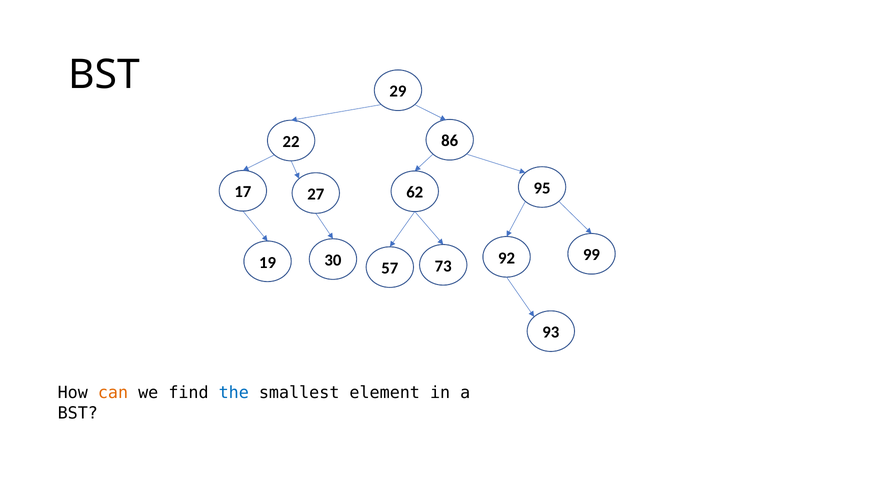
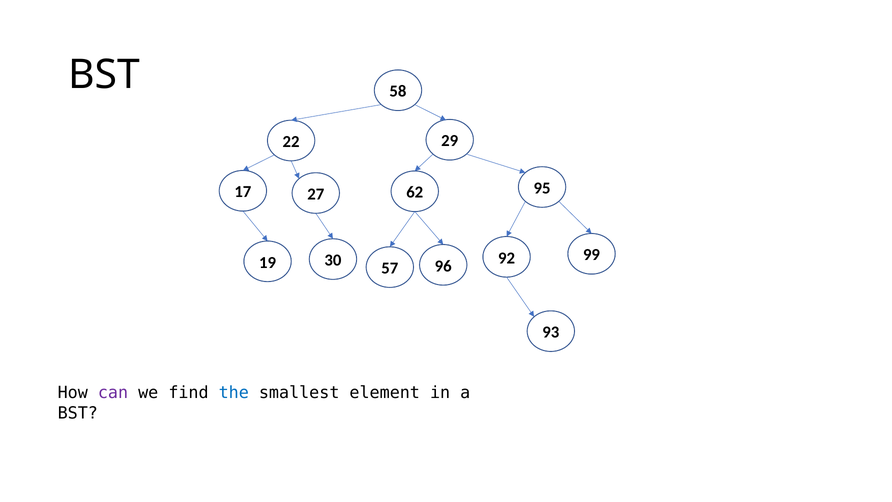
29: 29 -> 58 (398, 91)
86: 86 -> 29 (450, 141)
73: 73 -> 96 (443, 266)
can colour: orange -> purple (113, 393)
